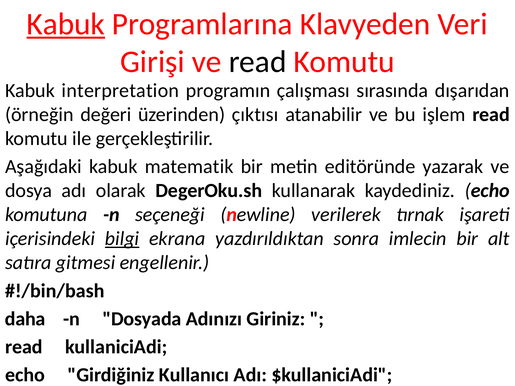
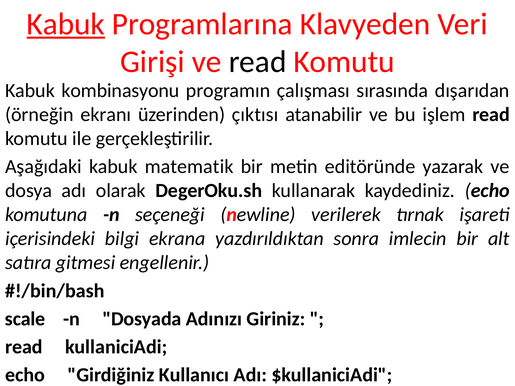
interpretation: interpretation -> kombinasyonu (121, 91)
değeri: değeri -> ekranı (106, 115)
bilgi underline: present -> none (122, 239)
daha: daha -> scale (25, 319)
